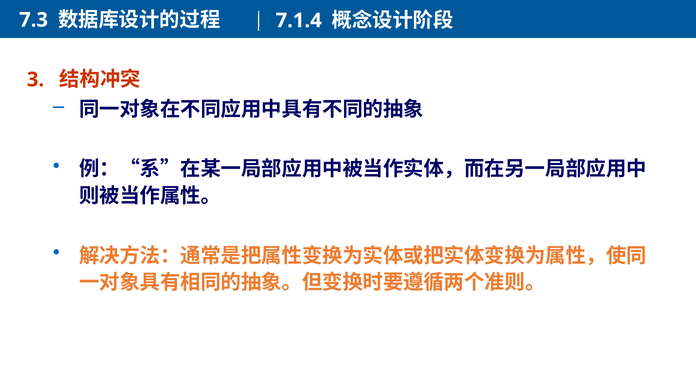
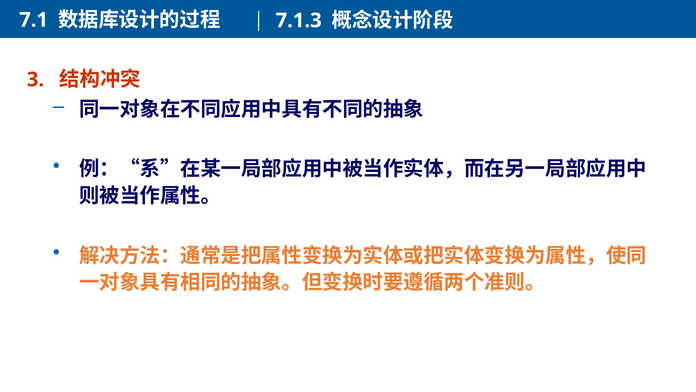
7.3: 7.3 -> 7.1 (34, 20)
7.1.4: 7.1.4 -> 7.1.3 (299, 20)
